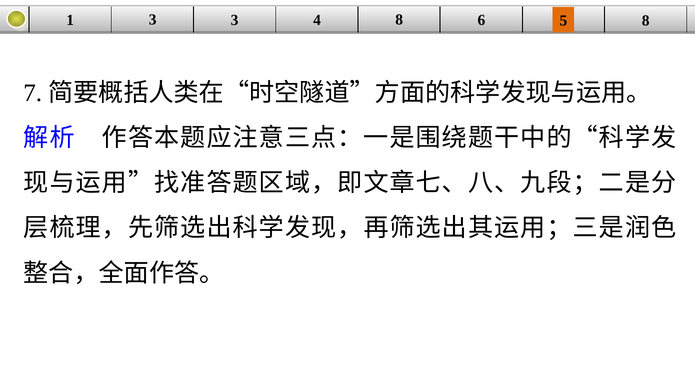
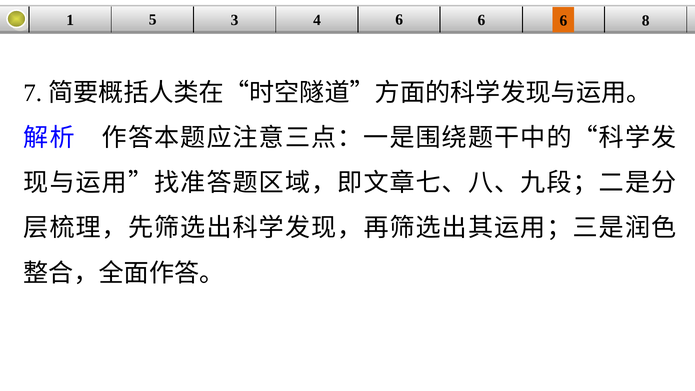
1 3: 3 -> 5 (153, 20)
4 8: 8 -> 6 (399, 20)
5: 5 -> 6 (563, 21)
